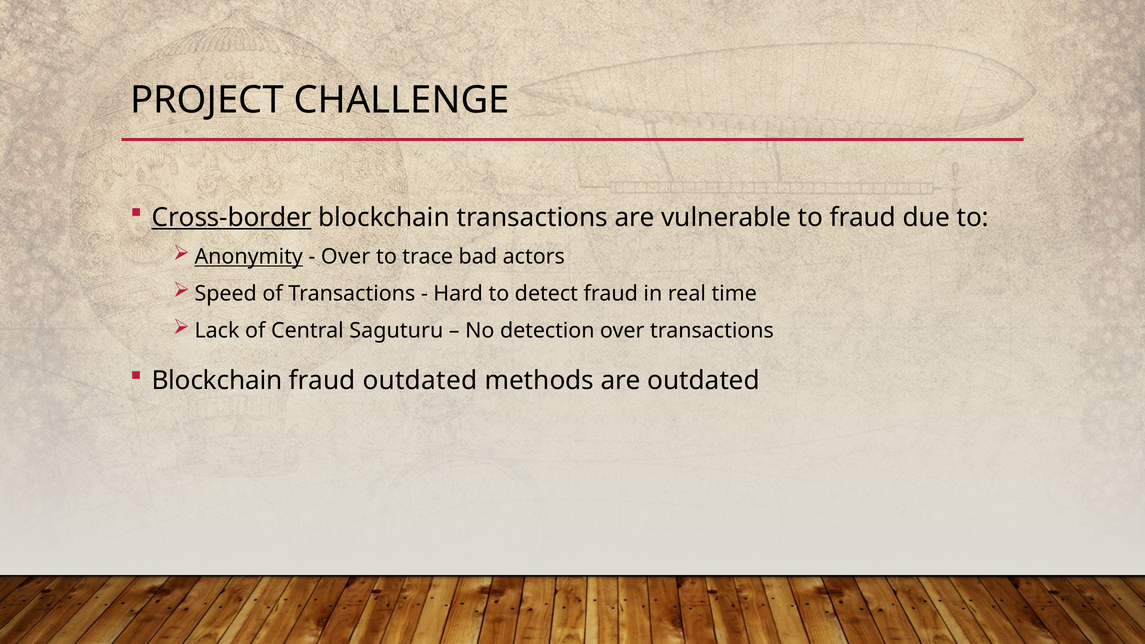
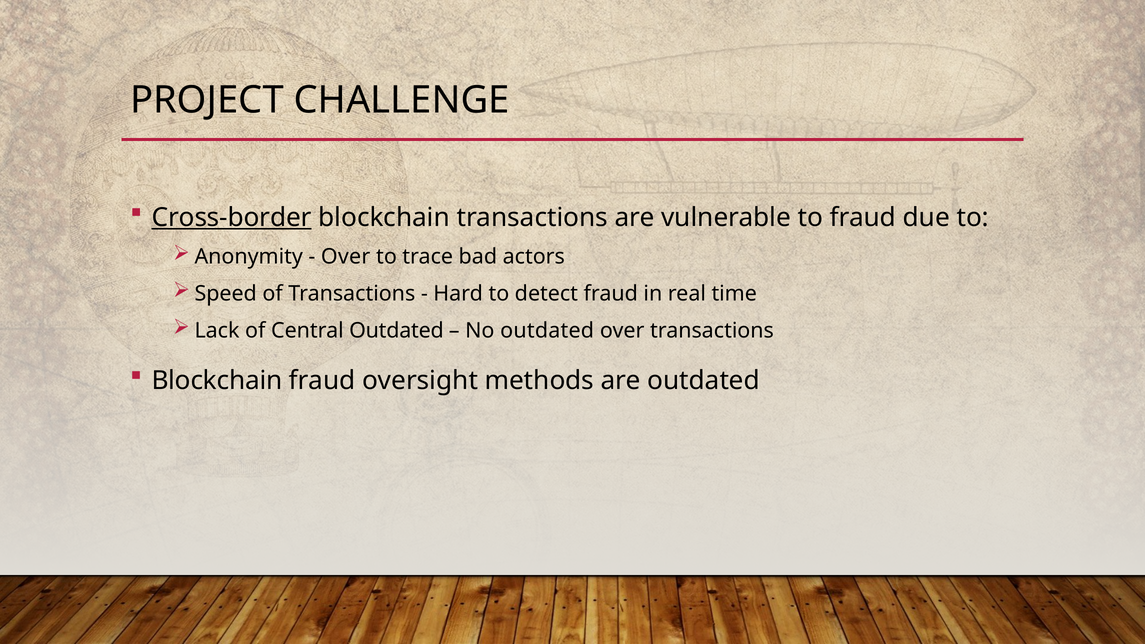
Anonymity underline: present -> none (249, 257)
Central Saguturu: Saguturu -> Outdated (396, 331)
No detection: detection -> outdated (547, 331)
fraud outdated: outdated -> oversight (420, 380)
